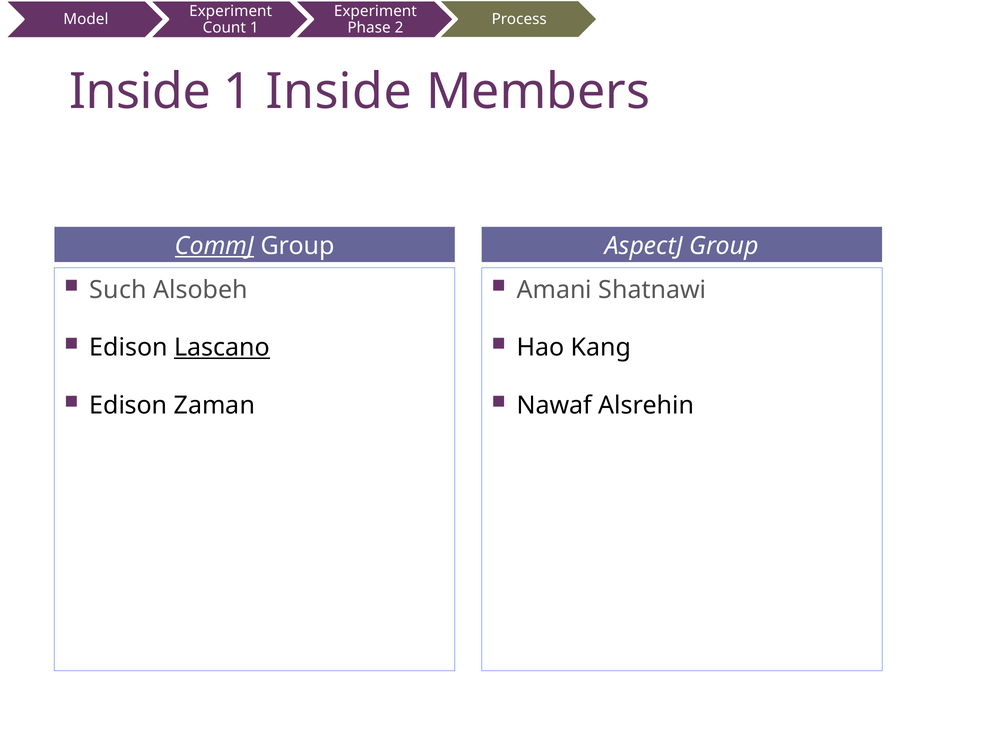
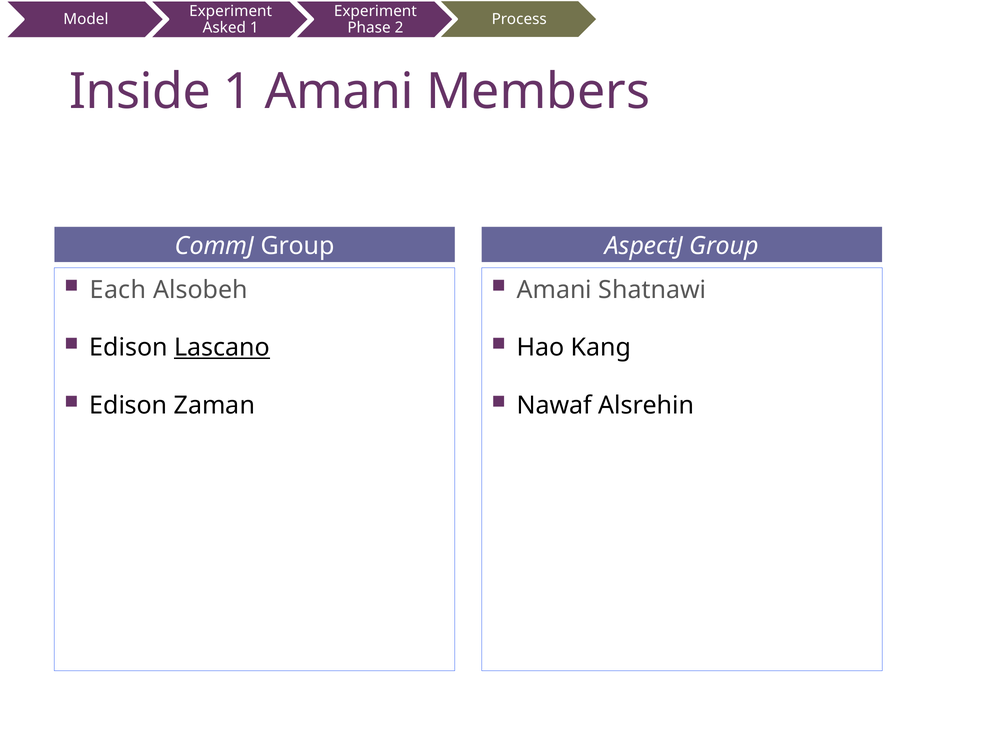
Count: Count -> Asked (224, 27)
1 Inside: Inside -> Amani (339, 92)
CommJ underline: present -> none (215, 246)
Such: Such -> Each (118, 290)
